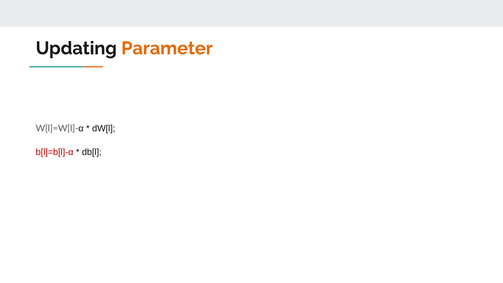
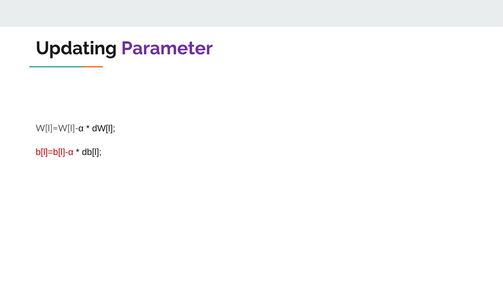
Parameter colour: orange -> purple (167, 48)
